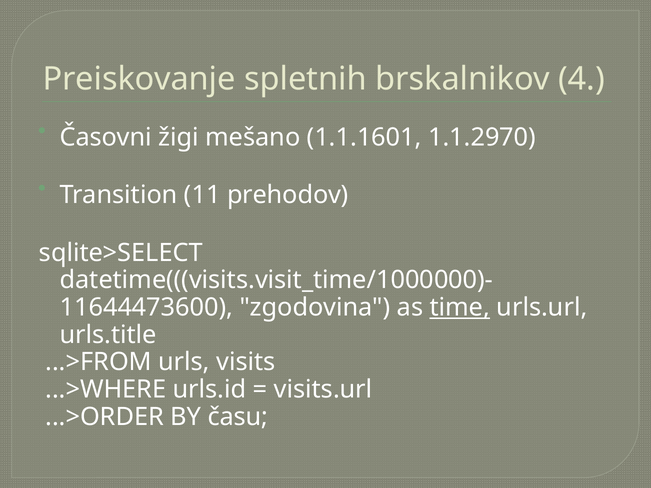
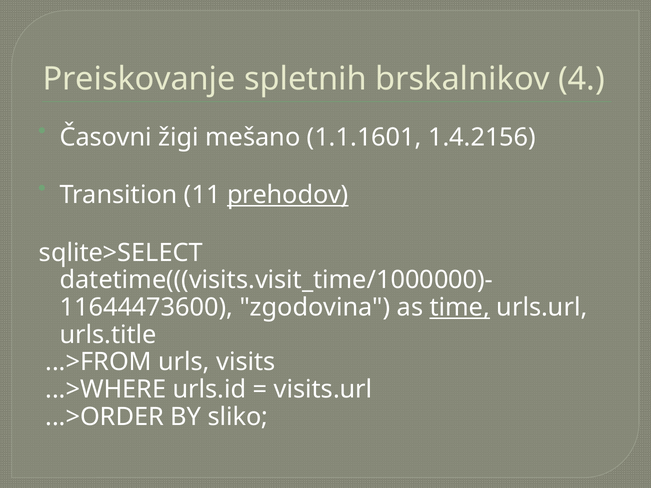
1.1.2970: 1.1.2970 -> 1.4.2156 (482, 137)
prehodov underline: none -> present (288, 195)
času: času -> sliko (238, 417)
